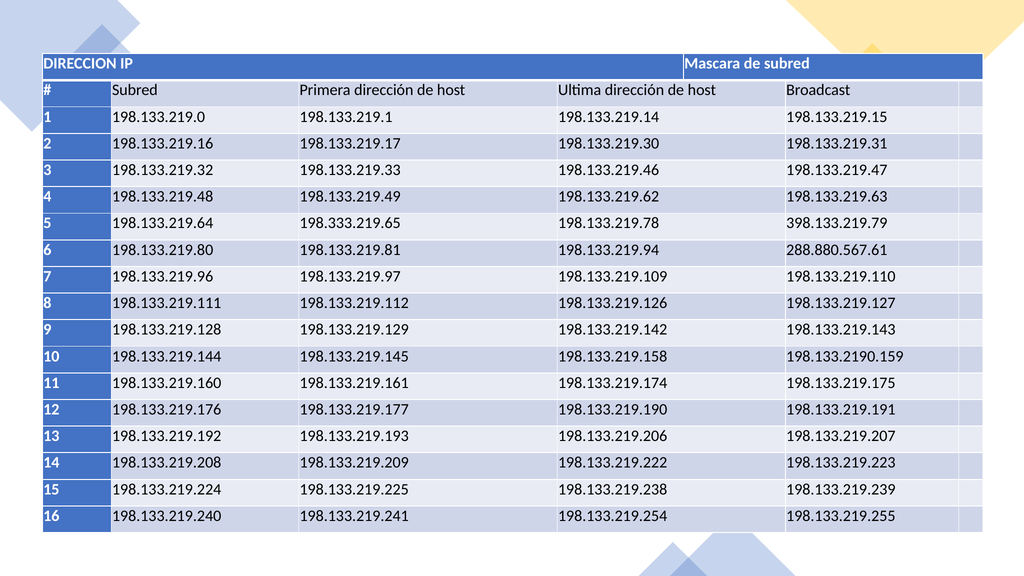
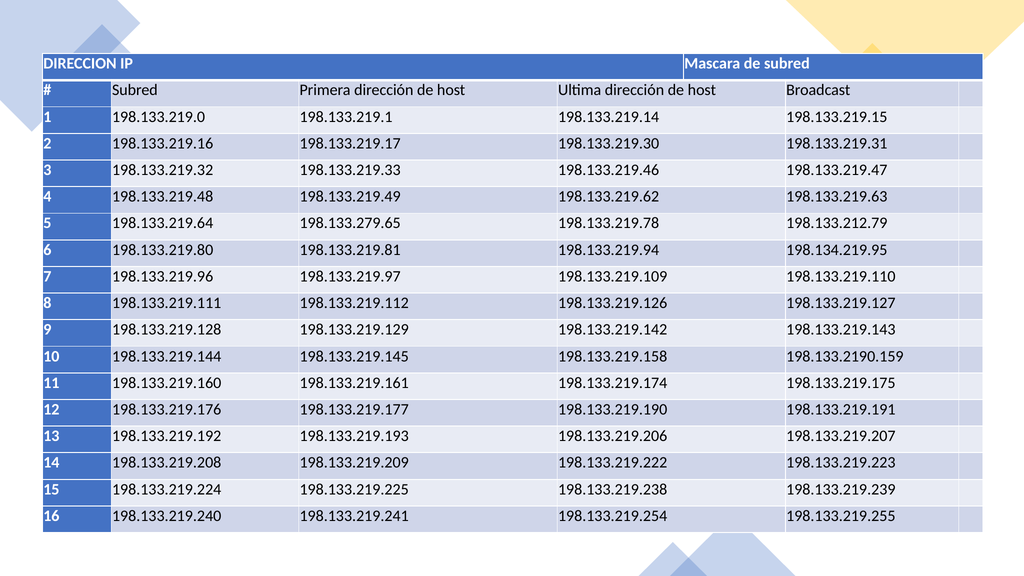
198.333.219.65: 198.333.219.65 -> 198.133.279.65 (350, 223)
398.133.219.79: 398.133.219.79 -> 198.133.212.79 (837, 223)
288.880.567.61: 288.880.567.61 -> 198.134.219.95 (837, 250)
